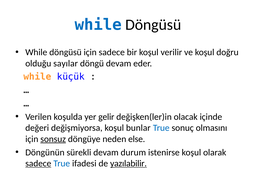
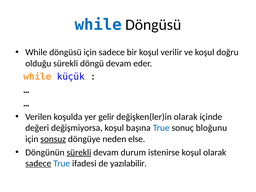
olduğu sayılar: sayılar -> sürekli (66, 63)
değişken(ler)in olacak: olacak -> olarak (186, 117)
bunlar: bunlar -> başına (138, 128)
olmasını: olmasını -> bloğunu (211, 128)
sürekli underline: none -> present (79, 152)
yazılabilir underline: present -> none (128, 163)
